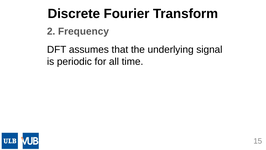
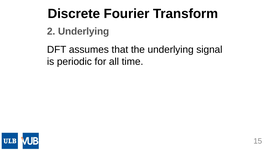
2 Frequency: Frequency -> Underlying (84, 31)
